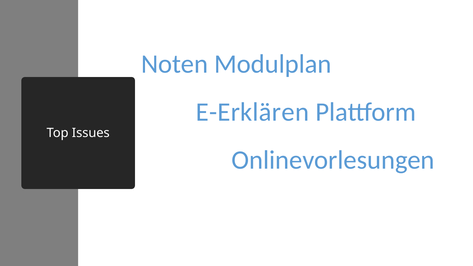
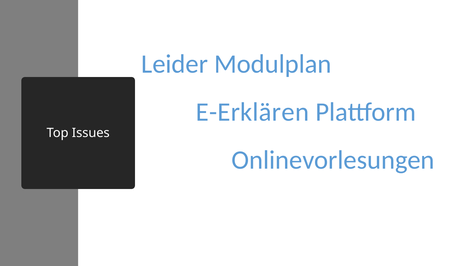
Noten: Noten -> Leider (175, 64)
